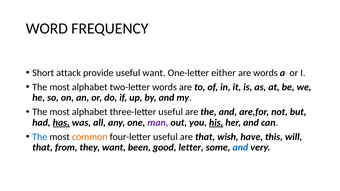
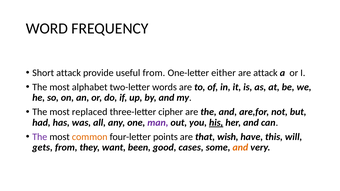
useful want: want -> from (154, 73)
are words: words -> attack (265, 73)
alphabet: alphabet -> replaced (90, 112)
three-letter useful: useful -> cipher (171, 112)
has underline: present -> none (61, 123)
The colour: blue -> purple (40, 137)
four-letter useful: useful -> points (165, 137)
that: that -> gets (42, 148)
letter: letter -> cases (191, 148)
and colour: blue -> orange (240, 148)
